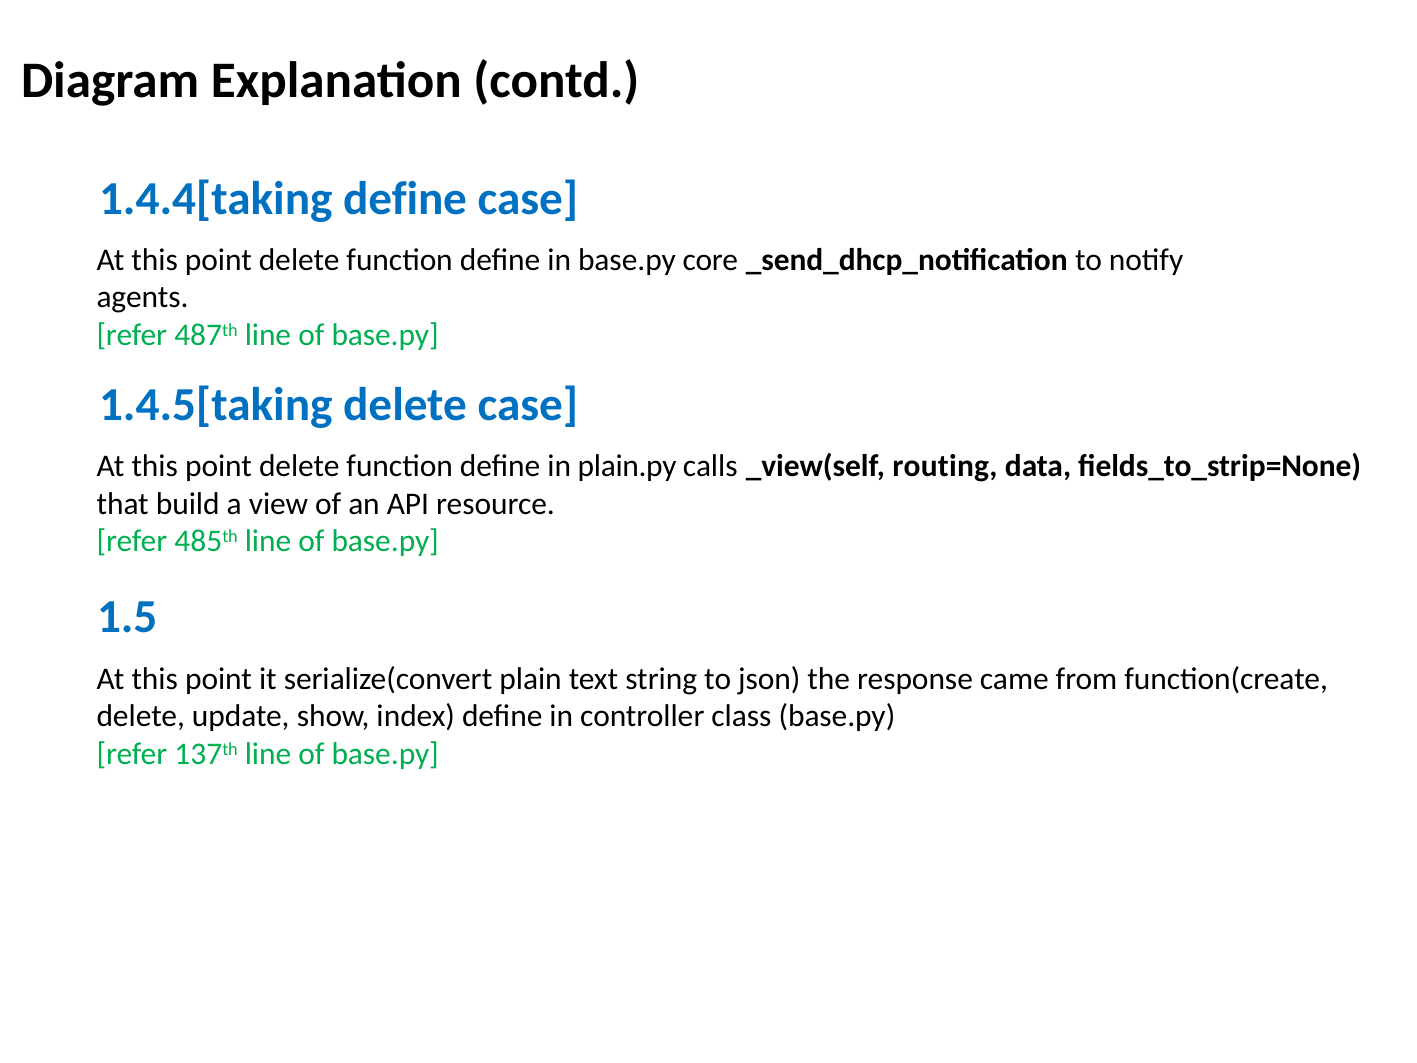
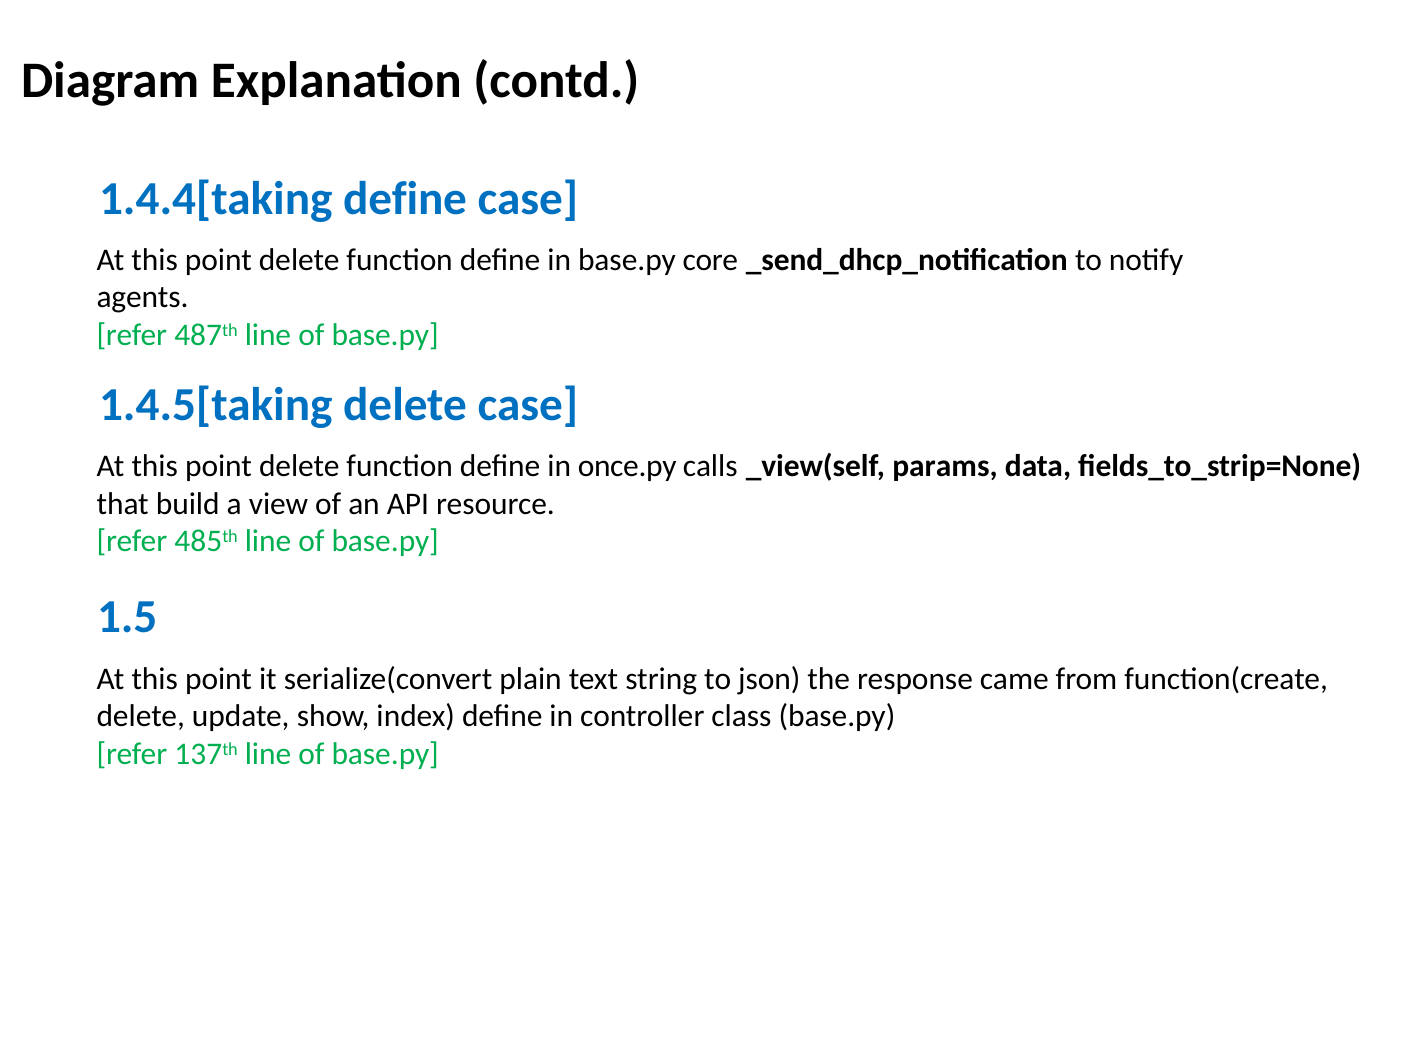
plain.py: plain.py -> once.py (627, 466)
routing: routing -> params (945, 466)
